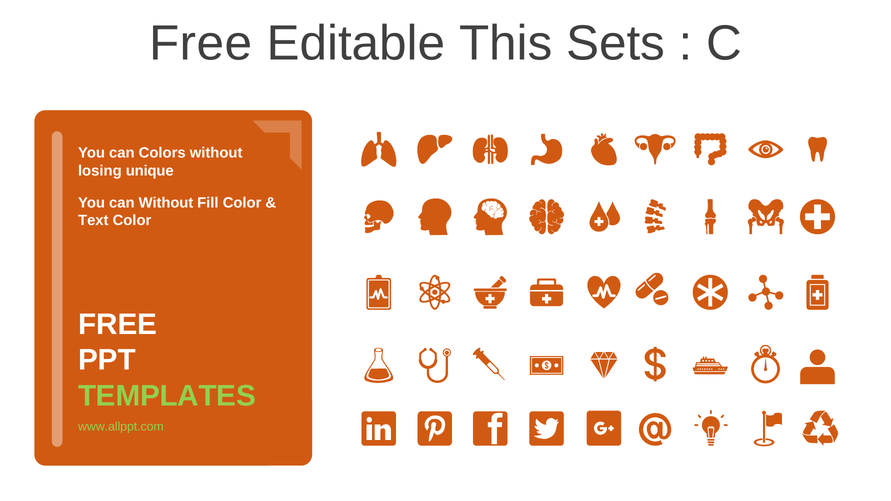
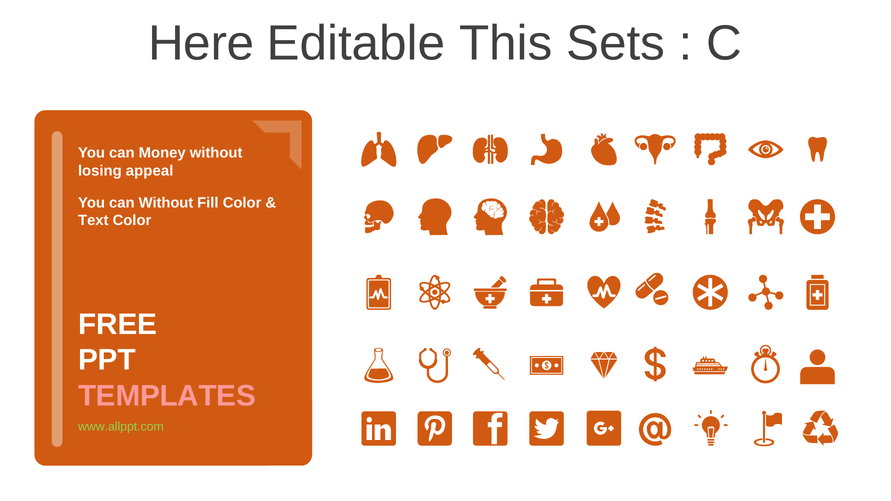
Free: Free -> Here (201, 44)
Colors: Colors -> Money (162, 153)
unique: unique -> appeal (150, 171)
TEMPLATES colour: light green -> pink (167, 396)
